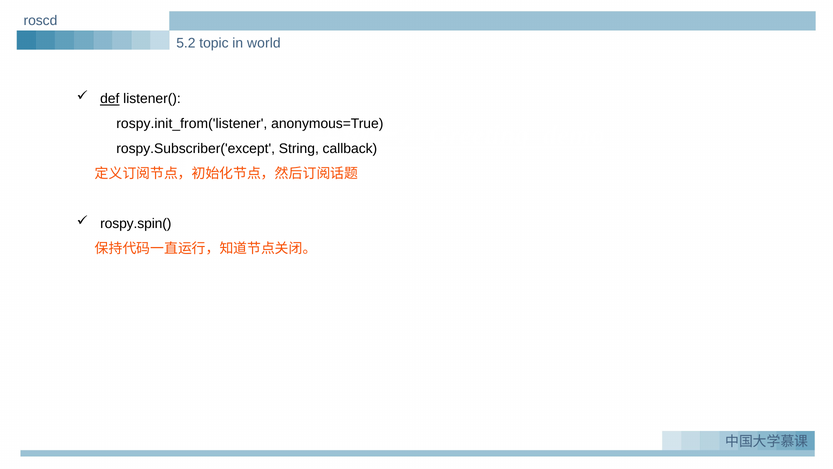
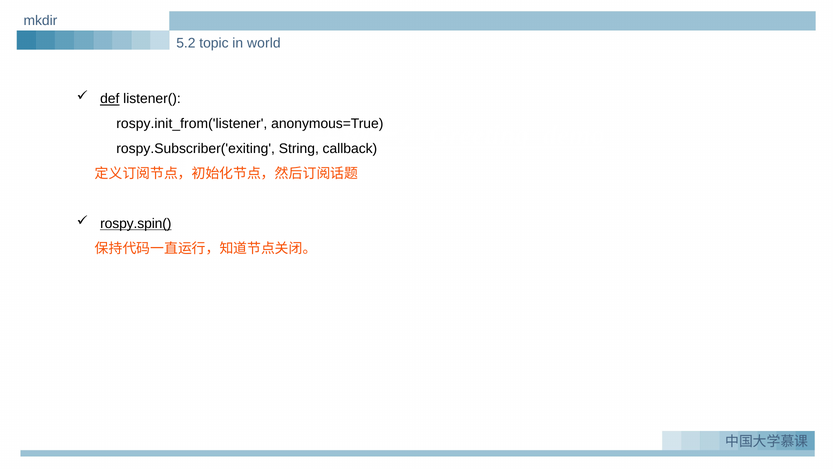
roscd: roscd -> mkdir (40, 21)
rospy.Subscriber('except: rospy.Subscriber('except -> rospy.Subscriber('exiting (196, 149)
rospy.spin( underline: none -> present (136, 224)
